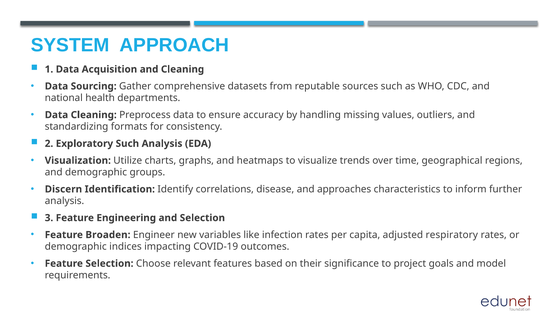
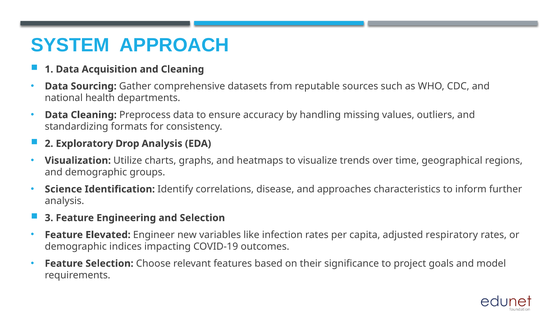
Exploratory Such: Such -> Drop (127, 144)
Discern: Discern -> Science (63, 189)
Broaden: Broaden -> Elevated (108, 235)
